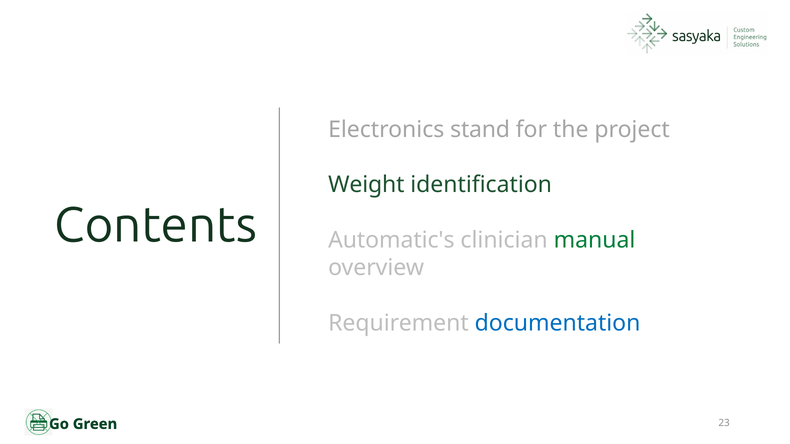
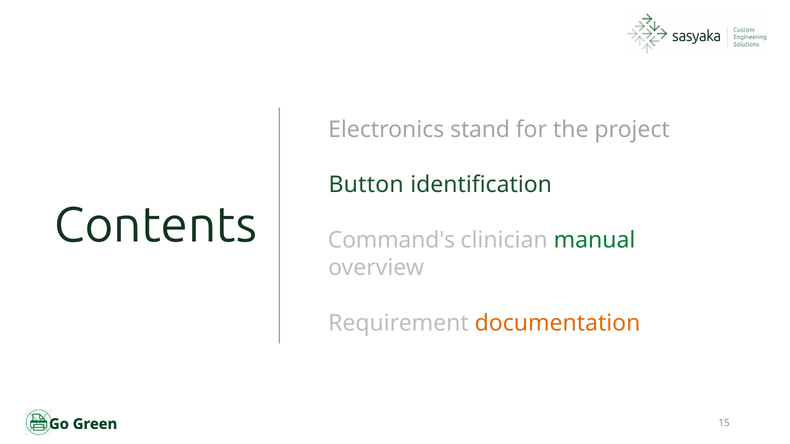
Weight: Weight -> Button (366, 185)
Automatic's: Automatic's -> Command's (391, 240)
documentation colour: blue -> orange (558, 323)
23: 23 -> 15 (724, 424)
